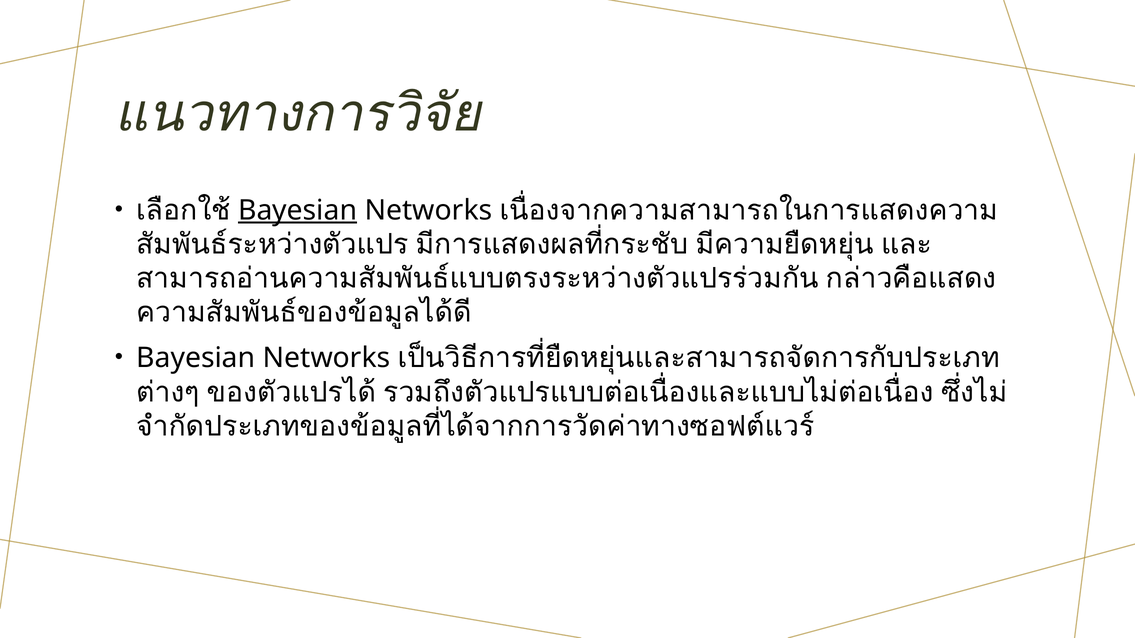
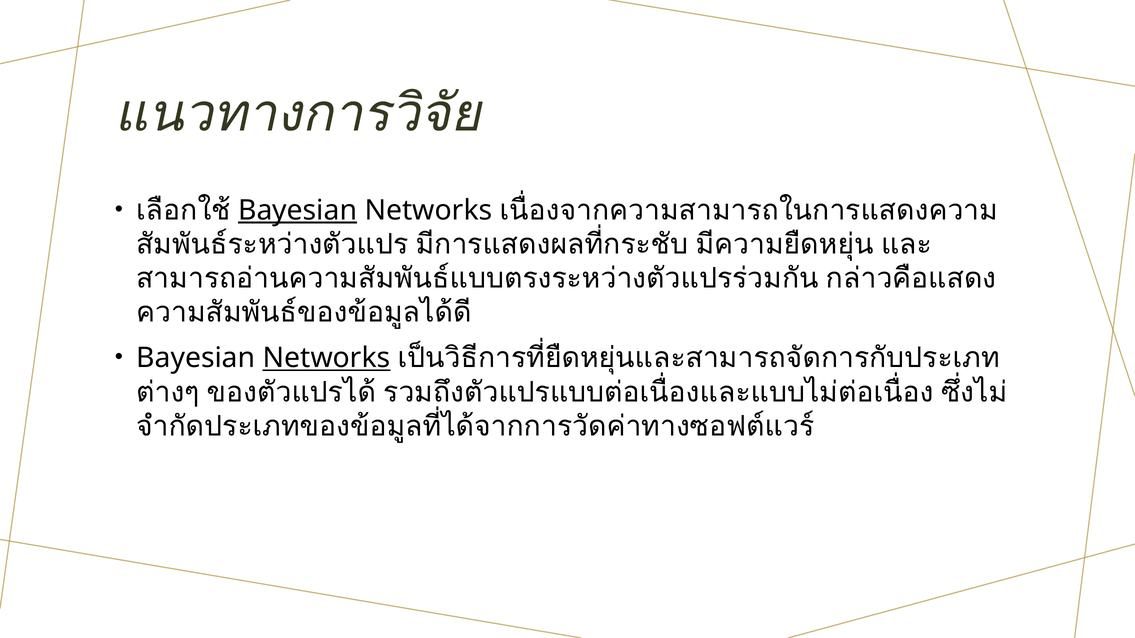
Networks underline: none -> present (327, 358)
